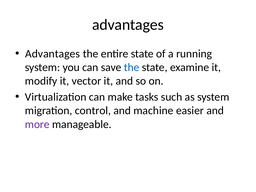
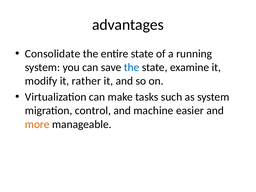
Advantages: Advantages -> Consolidate (53, 54)
vector: vector -> rather (86, 81)
more colour: purple -> orange (37, 124)
